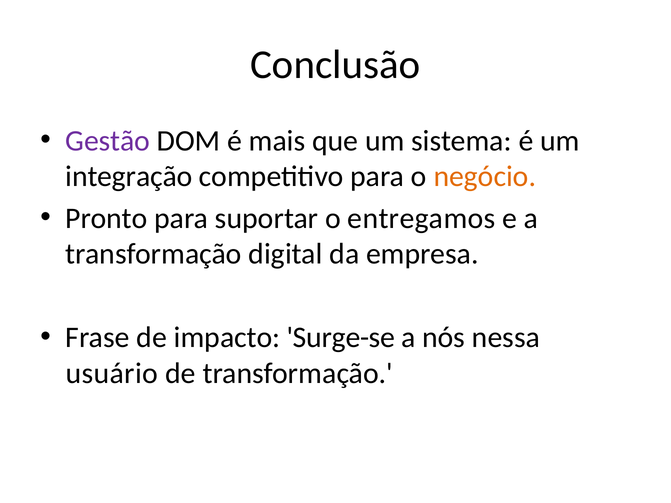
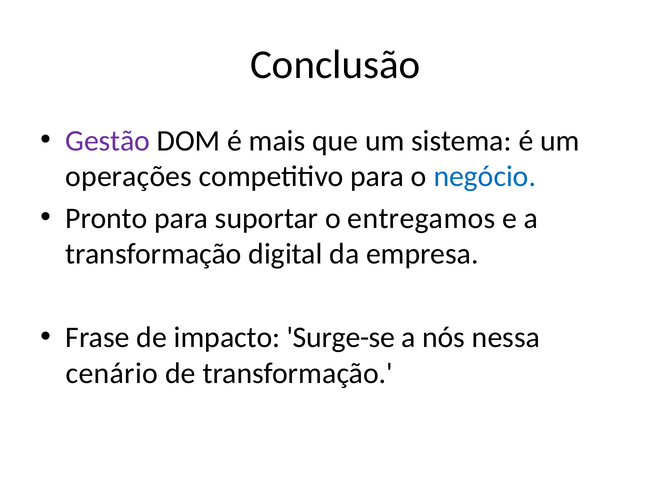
integração: integração -> operações (129, 177)
negócio colour: orange -> blue (485, 177)
usuário: usuário -> cenário (112, 373)
